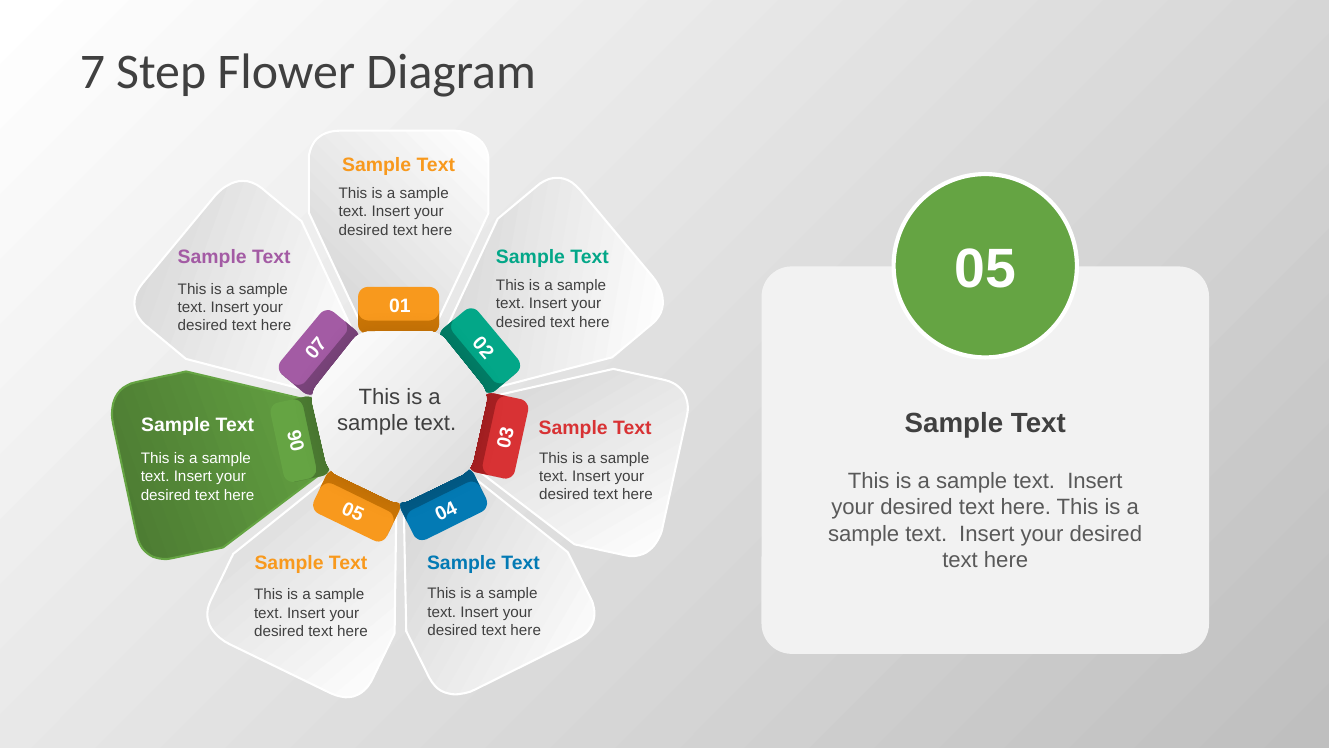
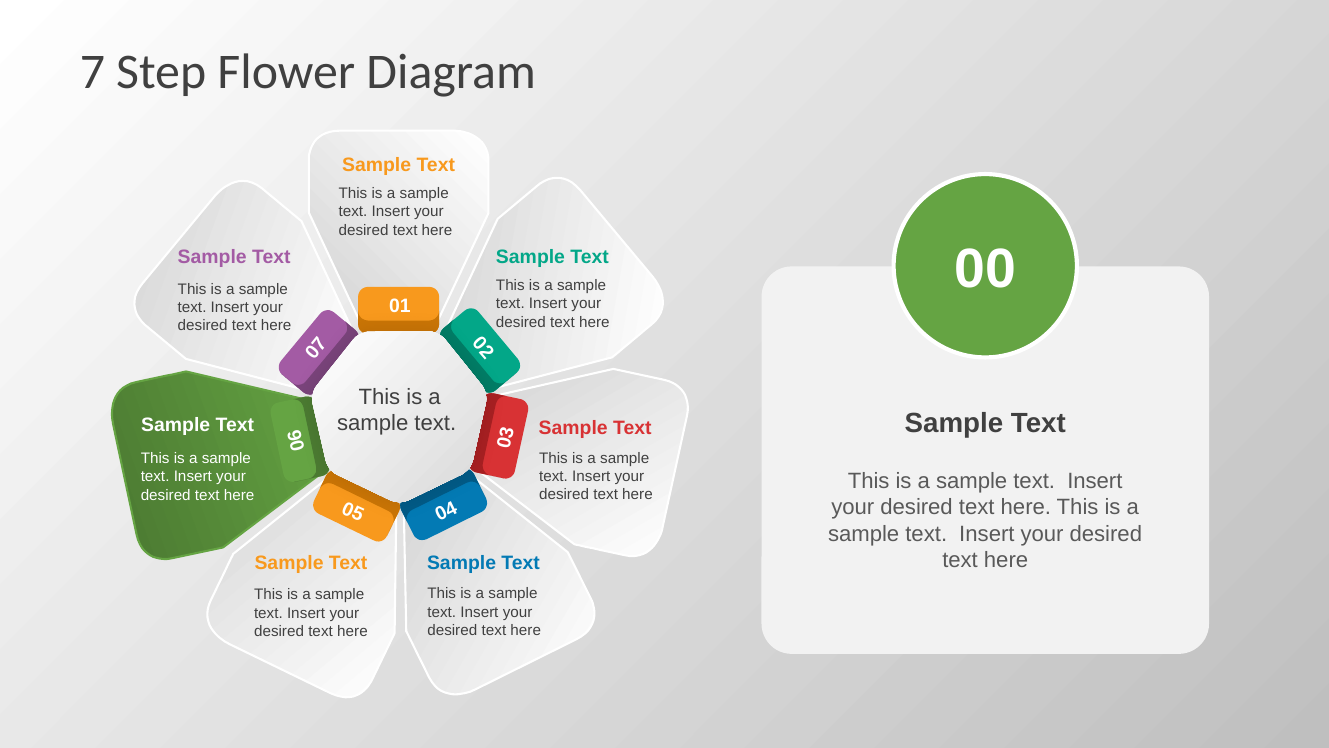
05: 05 -> 00 (985, 270)
